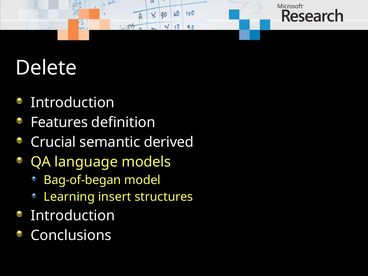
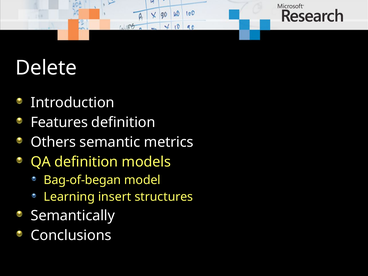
Crucial: Crucial -> Others (53, 142)
derived: derived -> metrics (169, 142)
QA language: language -> definition (86, 162)
Introduction: Introduction -> Semantically (73, 216)
